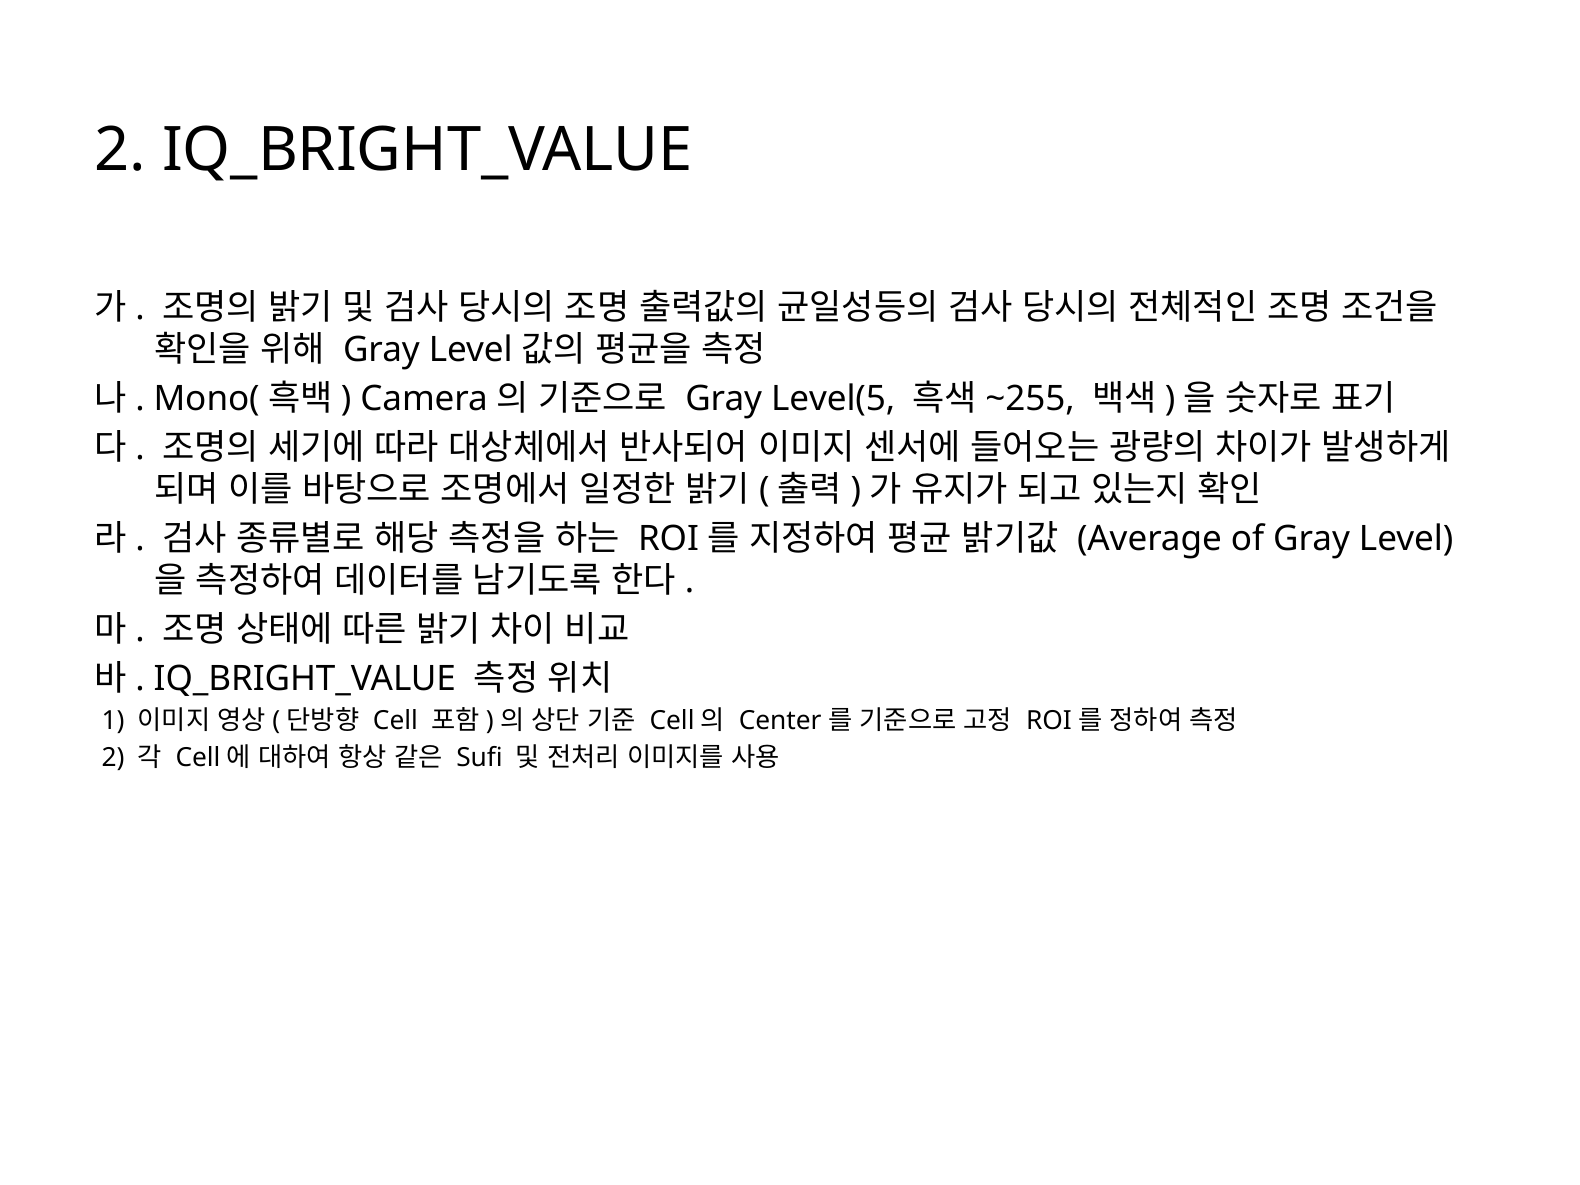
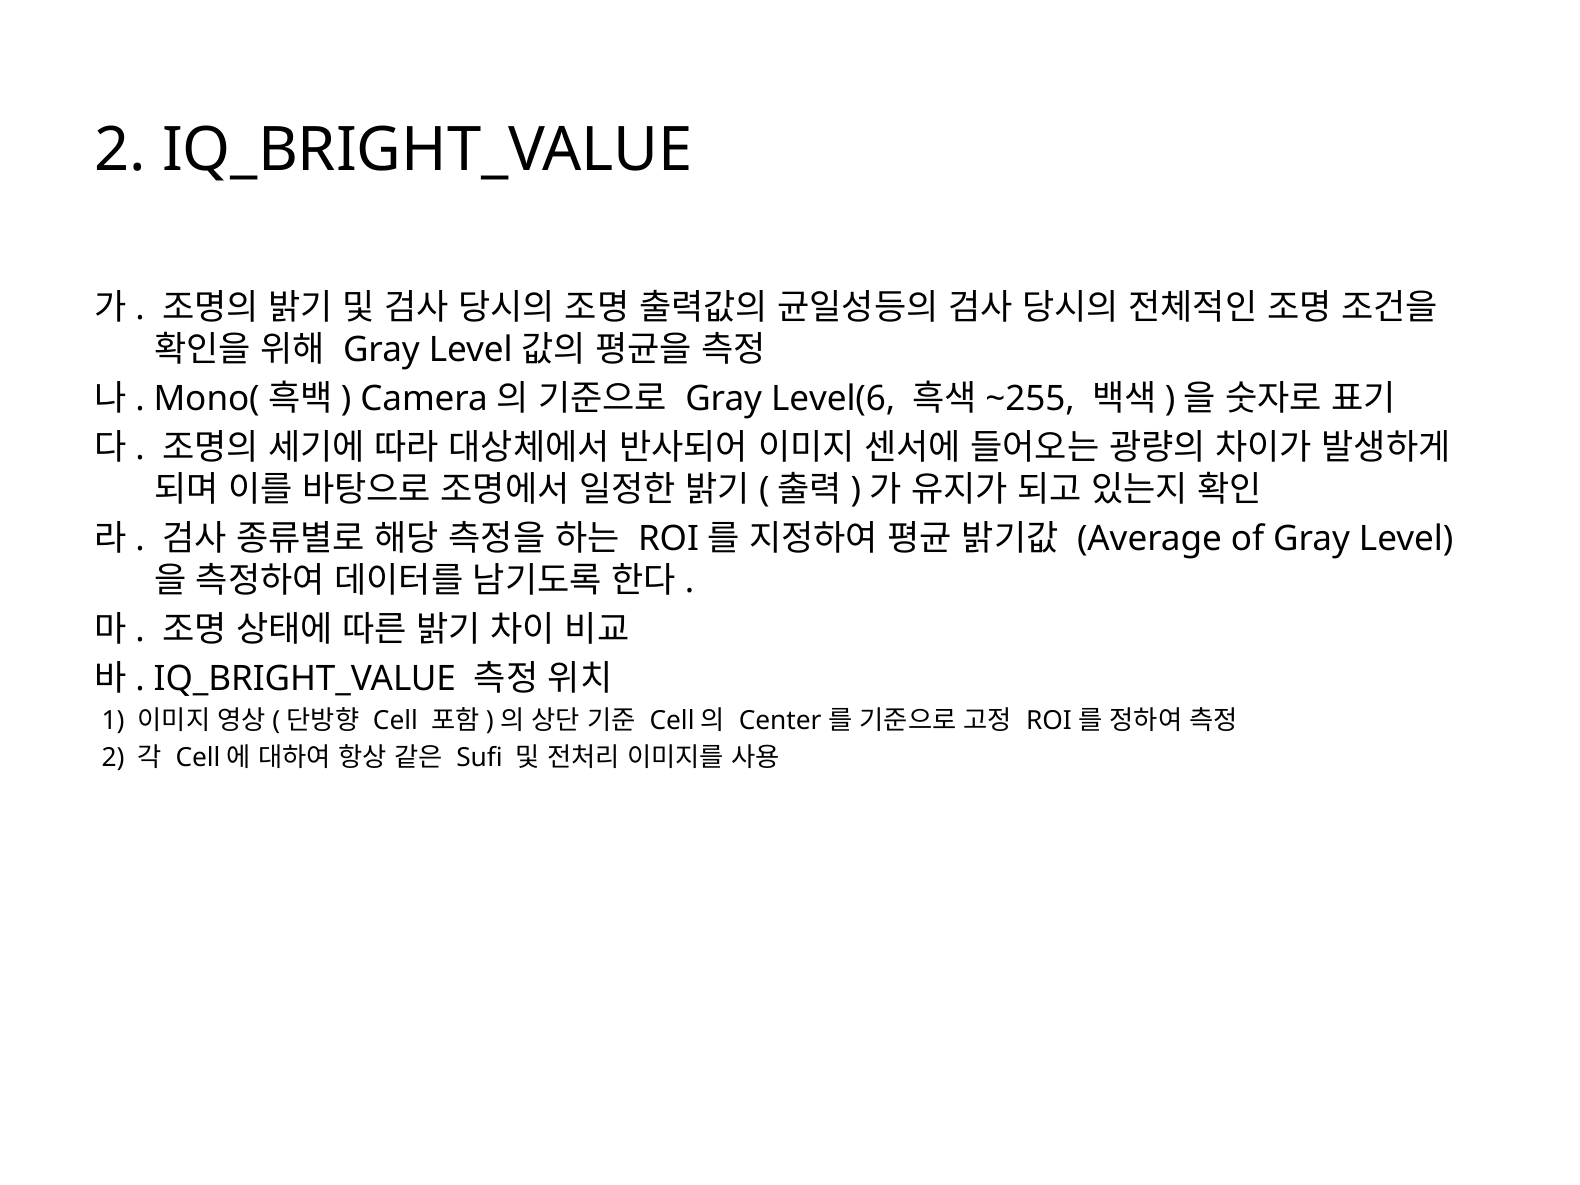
Level(5: Level(5 -> Level(6 (833, 399)
